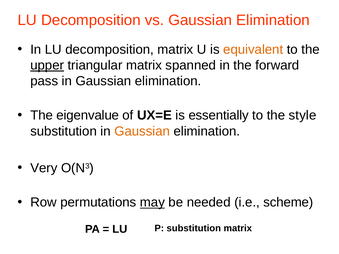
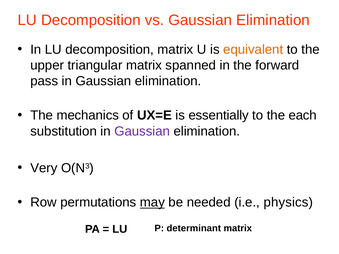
upper underline: present -> none (47, 65)
eigenvalue: eigenvalue -> mechanics (88, 116)
style: style -> each (303, 116)
Gaussian colour: orange -> purple (142, 131)
scheme: scheme -> physics (288, 203)
P substitution: substitution -> determinant (194, 229)
